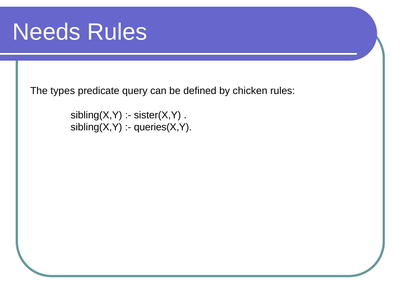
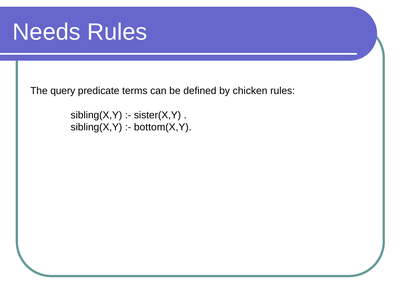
types: types -> query (63, 91)
query: query -> terms (135, 91)
queries(X,Y: queries(X,Y -> bottom(X,Y (163, 127)
